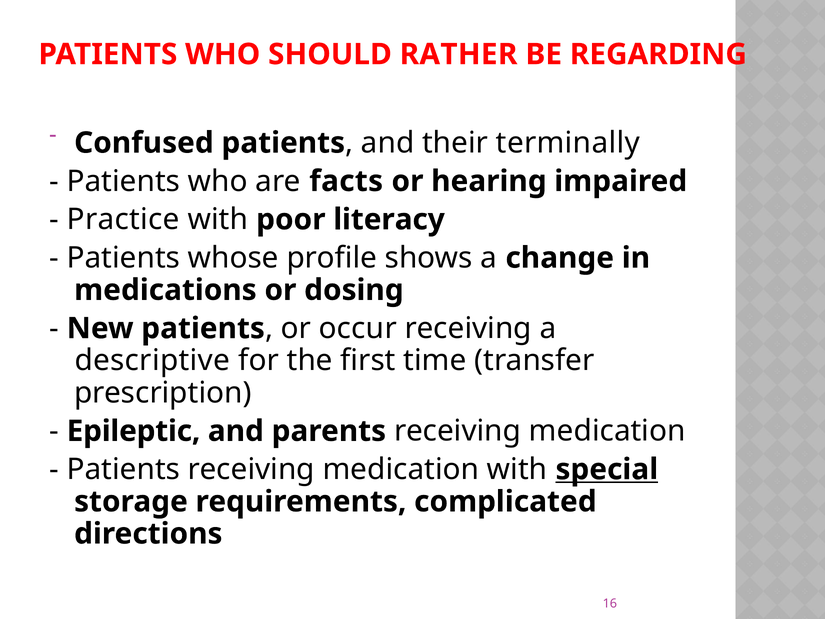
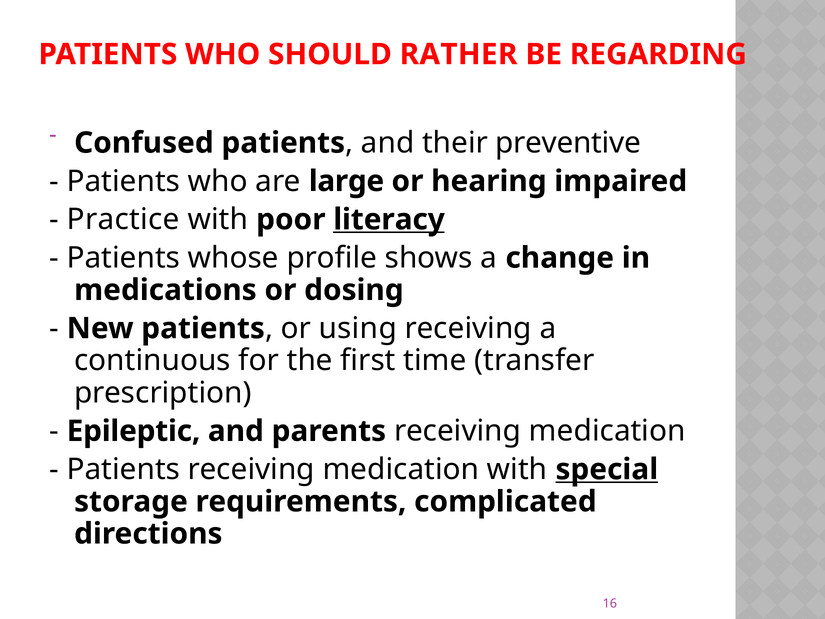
terminally: terminally -> preventive (568, 143)
facts: facts -> large (346, 181)
literacy underline: none -> present (389, 219)
occur: occur -> using (358, 328)
descriptive: descriptive -> continuous (152, 360)
